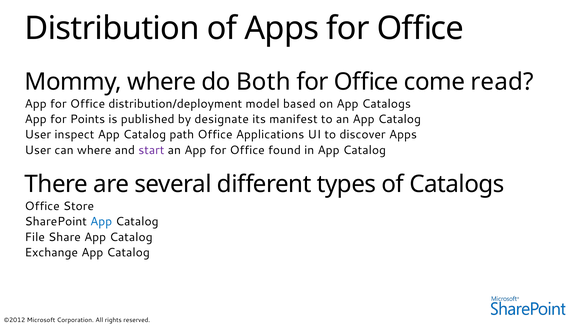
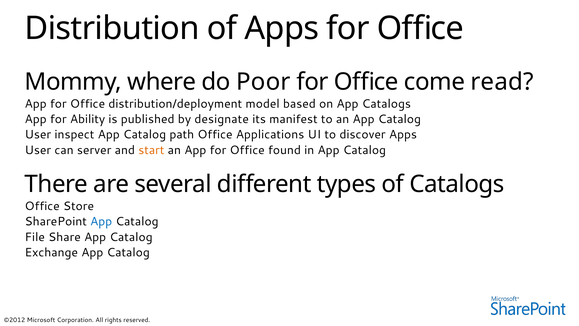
Both: Both -> Poor (263, 82)
Points: Points -> Ability (88, 119)
can where: where -> server (94, 150)
start colour: purple -> orange (151, 150)
